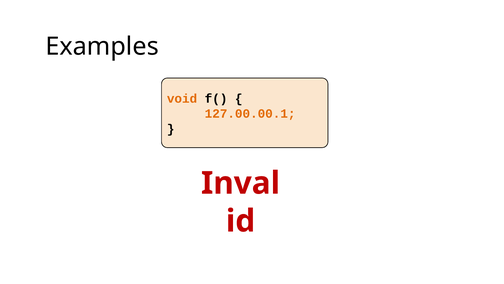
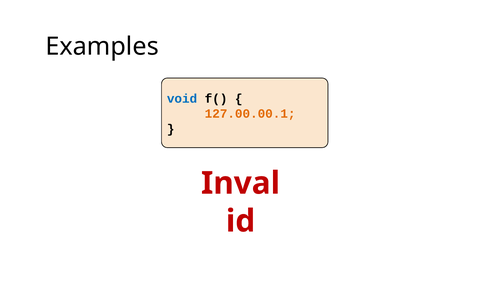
void colour: orange -> blue (182, 98)
